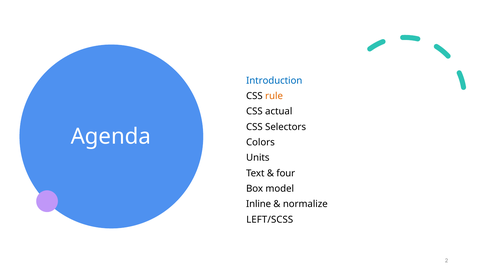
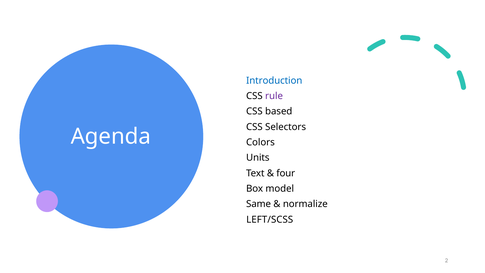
rule colour: orange -> purple (274, 96)
actual: actual -> based (279, 111)
Inline: Inline -> Same (259, 204)
